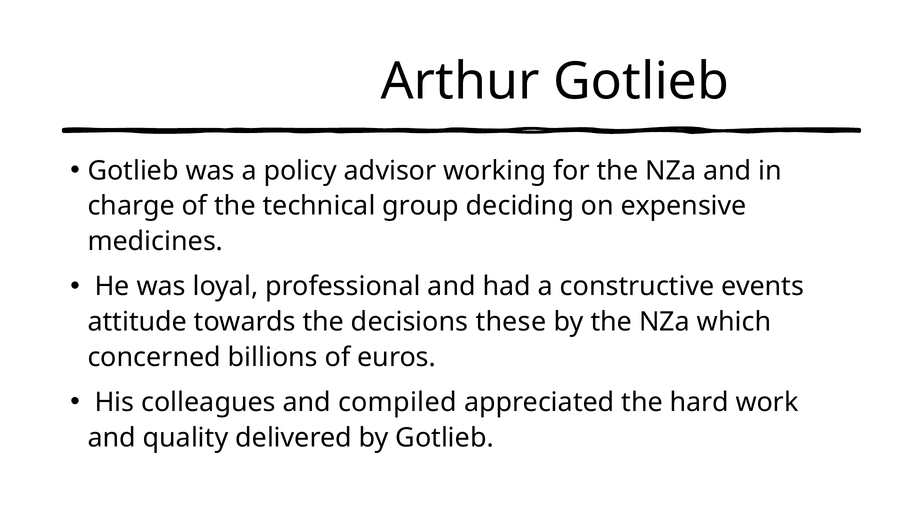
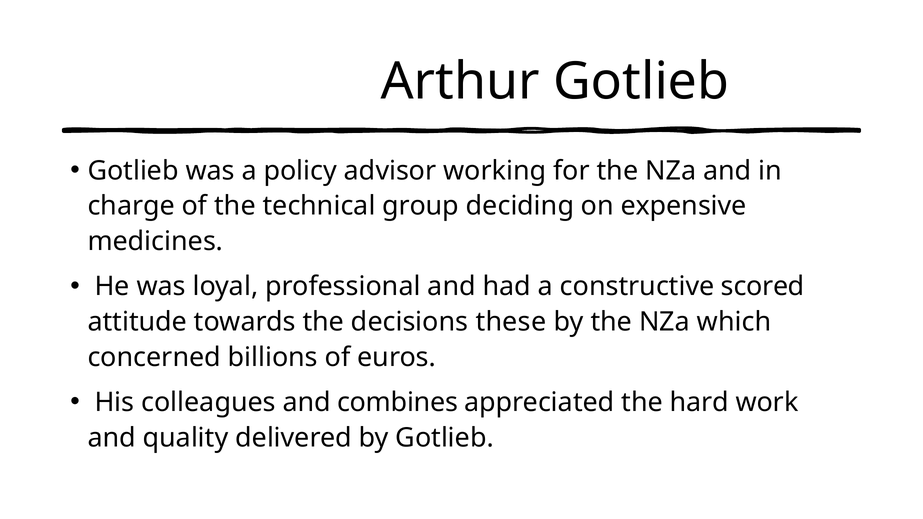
events: events -> scored (763, 287)
compiled: compiled -> combines (398, 403)
